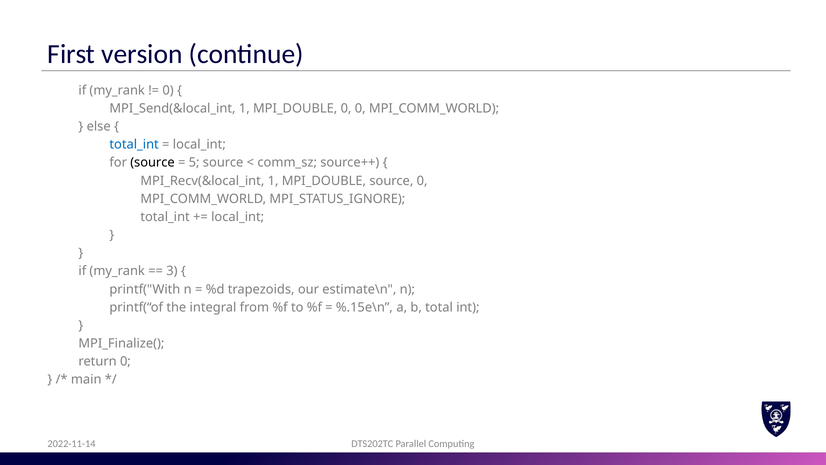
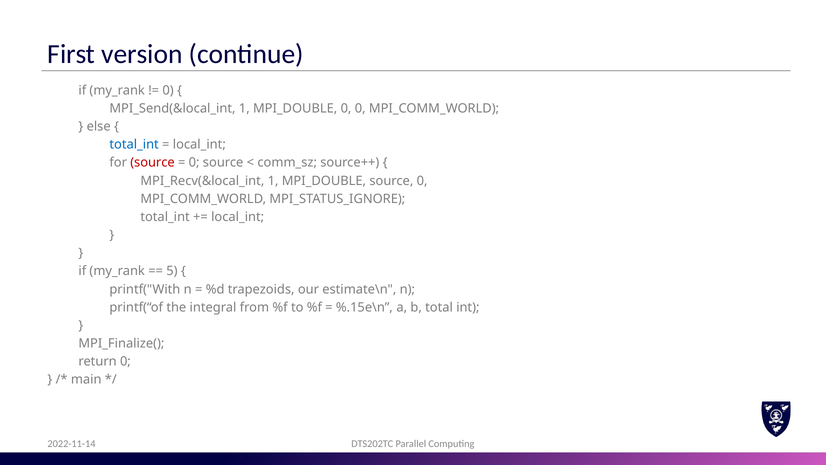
source colour: black -> red (152, 163)
5: 5 -> 0 (194, 163)
3: 3 -> 5 (172, 271)
